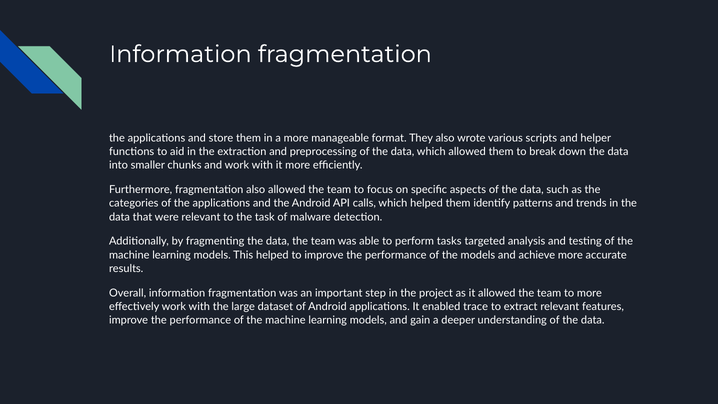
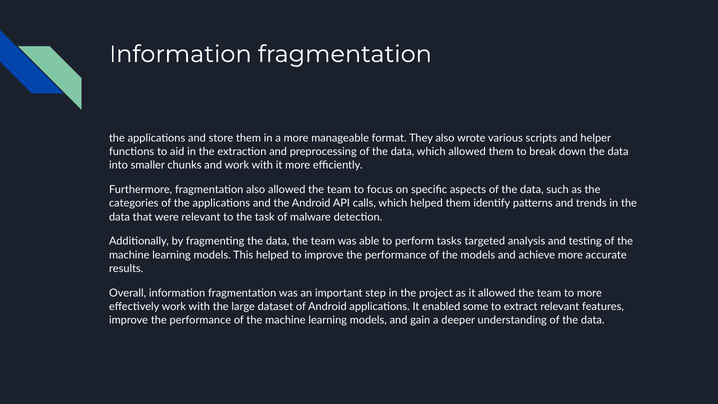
trace: trace -> some (476, 307)
